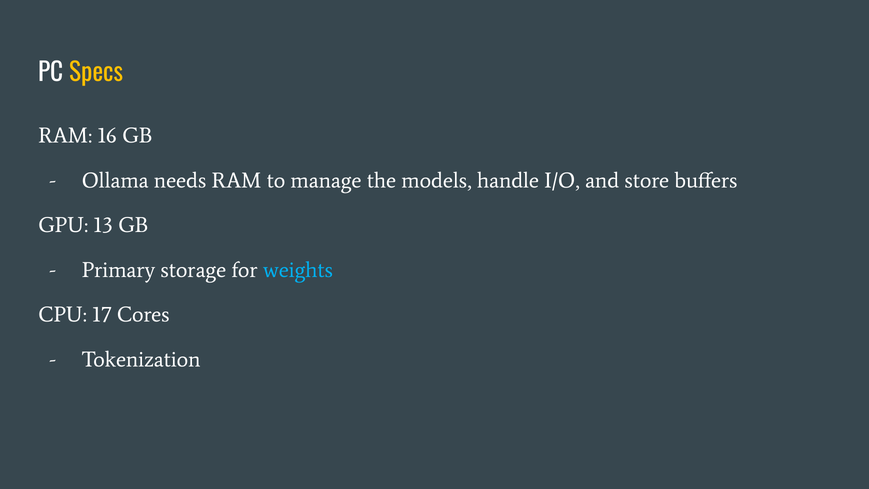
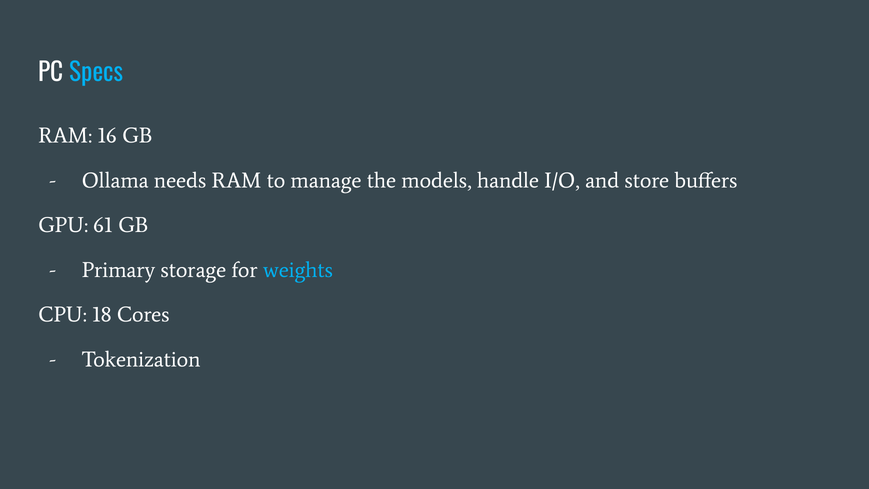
Specs colour: yellow -> light blue (96, 73)
13: 13 -> 61 (103, 225)
17: 17 -> 18 (102, 315)
